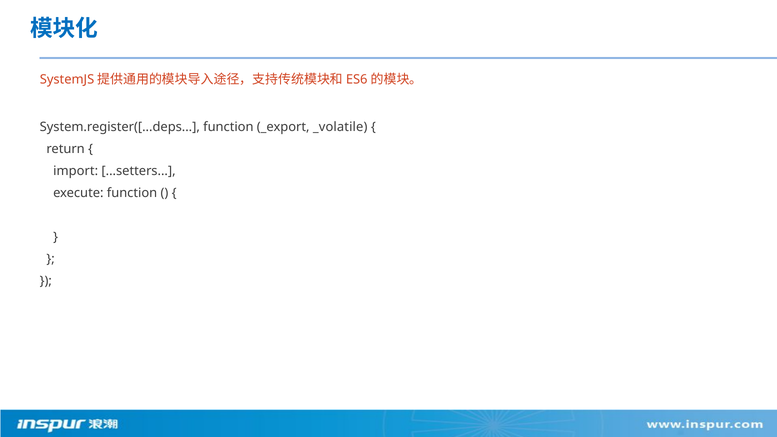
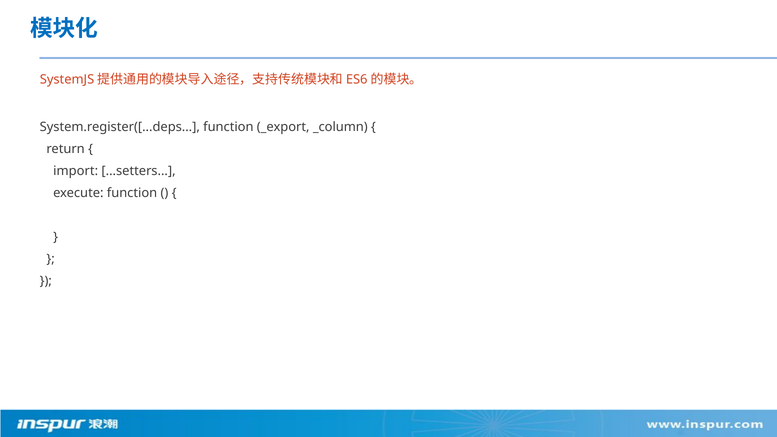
_volatile: _volatile -> _column (340, 127)
